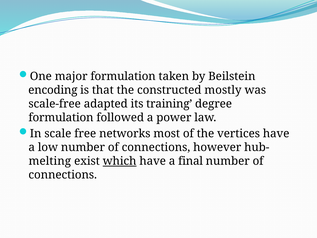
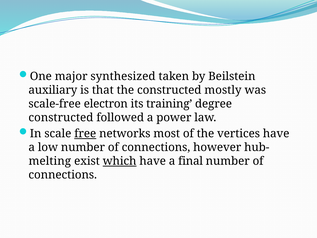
major formulation: formulation -> synthesized (123, 76)
encoding: encoding -> auxiliary (53, 90)
adapted: adapted -> electron (106, 104)
formulation: formulation -> constructed (61, 118)
free underline: none -> present (85, 134)
